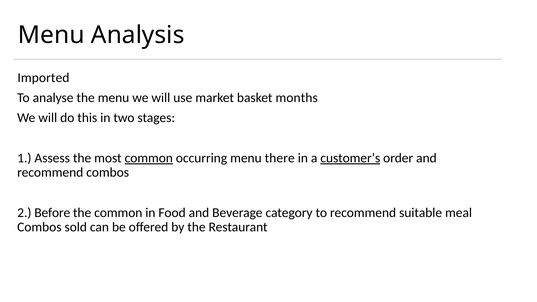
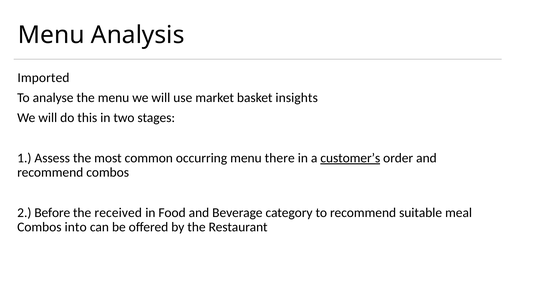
months: months -> insights (297, 98)
common underline: present -> none (149, 158)
the common: common -> received (118, 213)
sold: sold -> into (76, 227)
